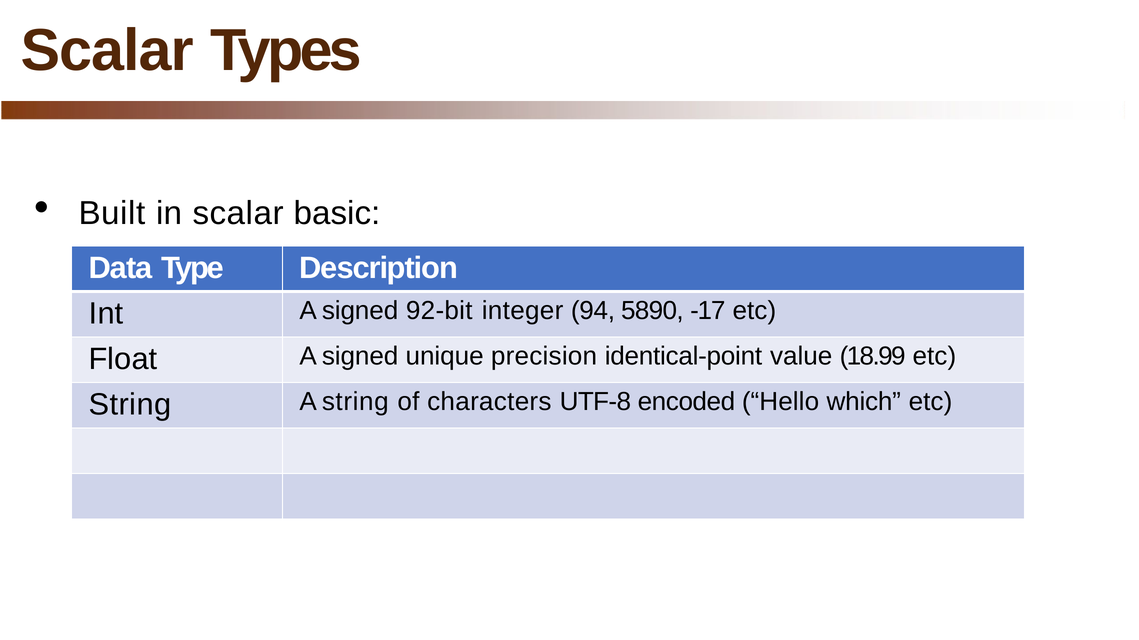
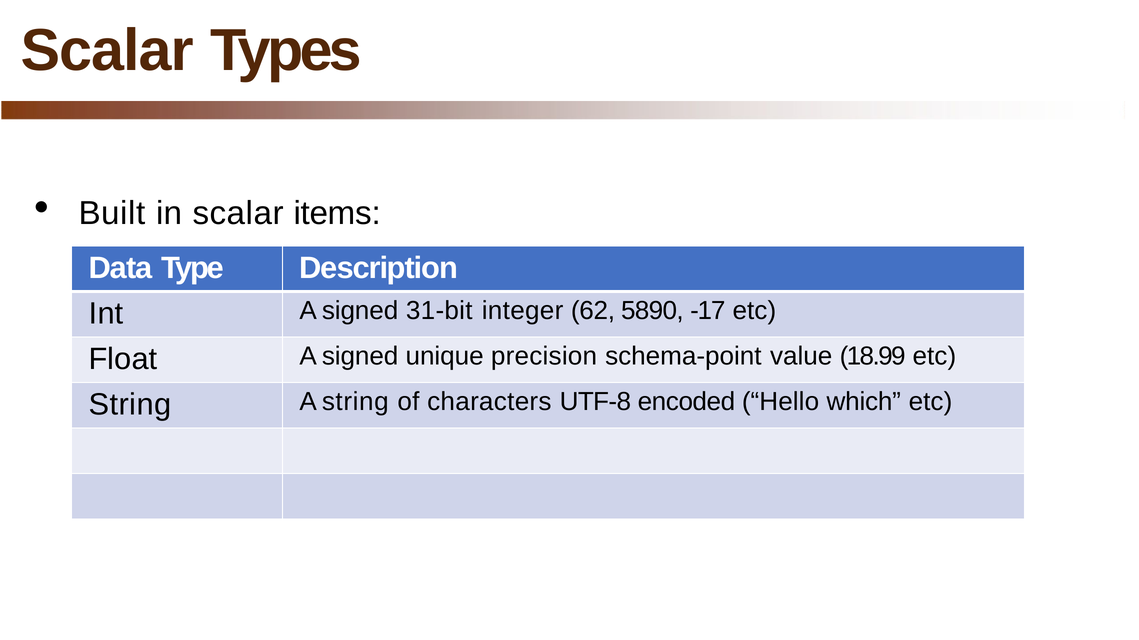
basic: basic -> items (337, 213)
92-bit: 92-bit -> 31-bit (439, 311)
94: 94 -> 62 (593, 311)
identical-point: identical-point -> schema-point (683, 357)
